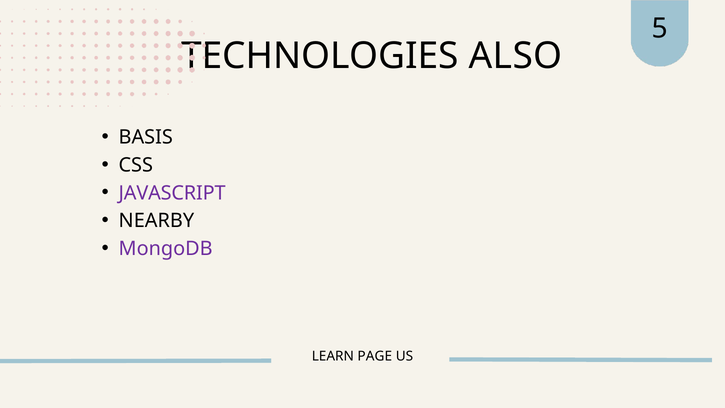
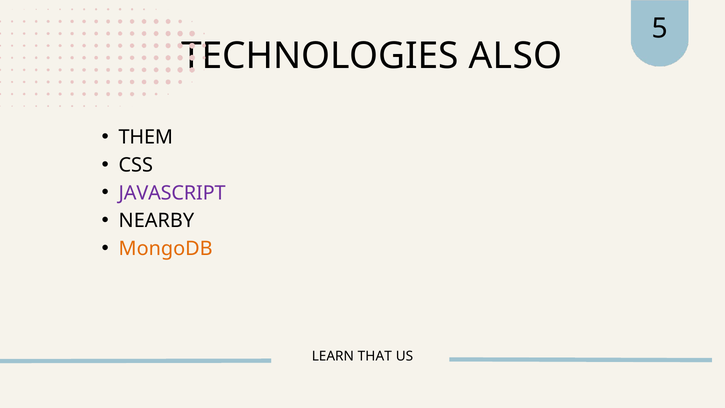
BASIS: BASIS -> THEM (146, 137)
MongoDB colour: purple -> orange (166, 249)
PAGE: PAGE -> THAT (375, 356)
